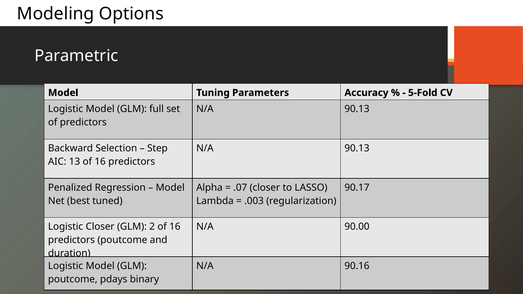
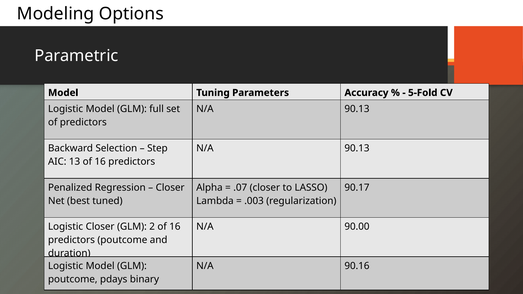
Model: Model -> Closer (170, 188)
